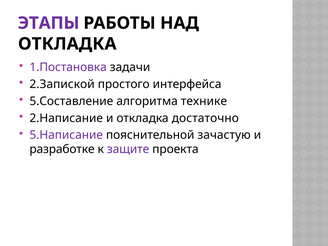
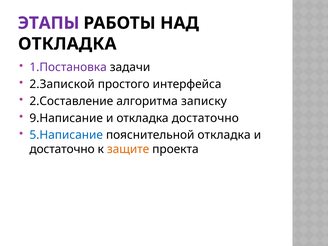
5.Составление: 5.Составление -> 2.Составление (71, 101)
технике: технике -> записку (204, 101)
2.Написание: 2.Написание -> 9.Написание (66, 118)
5.Написание colour: purple -> blue (66, 135)
пояснительной зачастую: зачастую -> откладка (224, 135)
разработке: разработке -> достаточно (62, 149)
защите colour: purple -> orange (128, 149)
